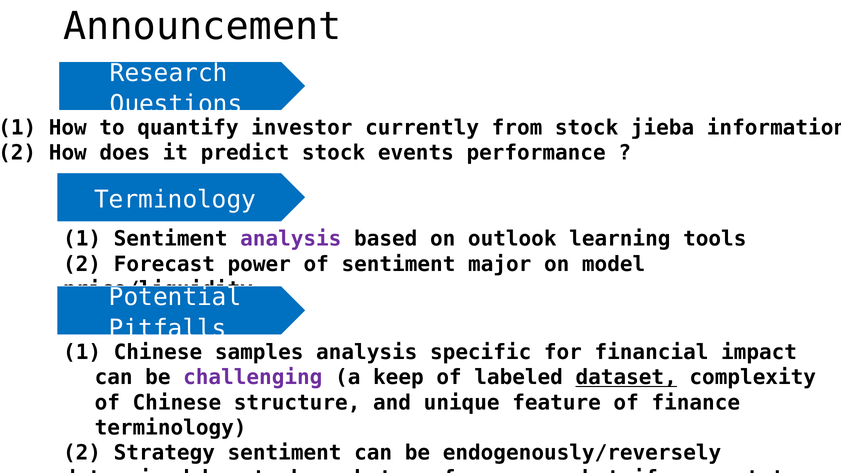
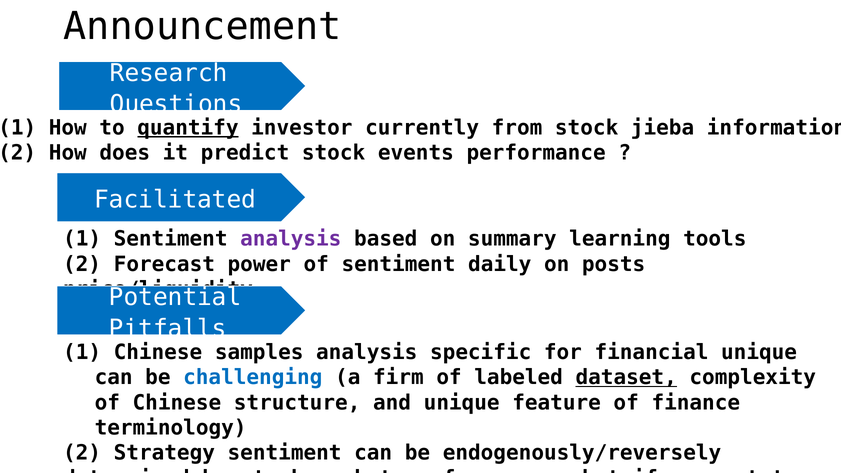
quantify underline: none -> present (188, 128)
Terminology: Terminology -> Facilitated (175, 200)
outlook: outlook -> summary (512, 239)
major: major -> daily (500, 264)
model: model -> posts (614, 264)
financial impact: impact -> unique (759, 352)
challenging colour: purple -> blue (253, 377)
keep: keep -> firm (398, 377)
